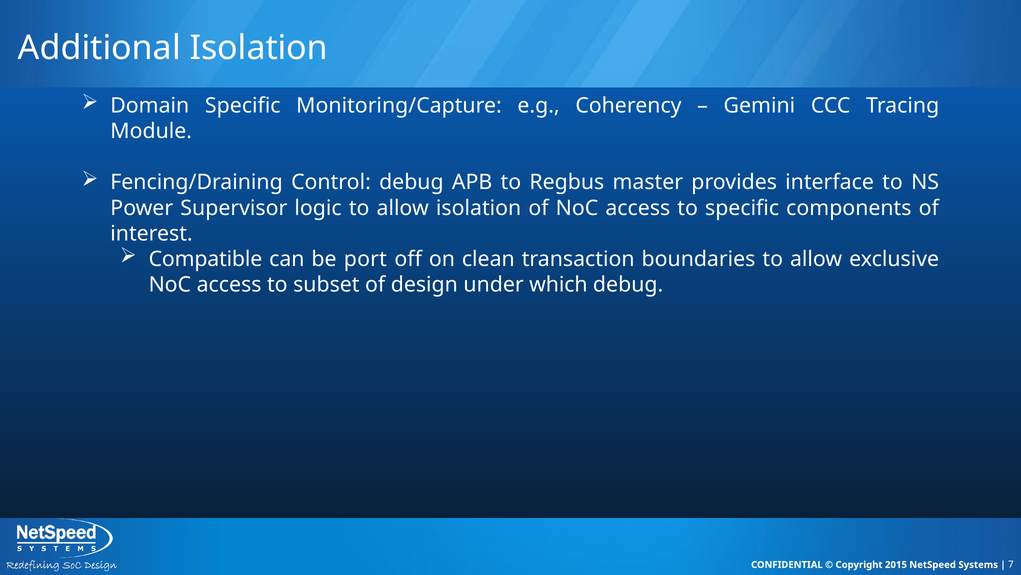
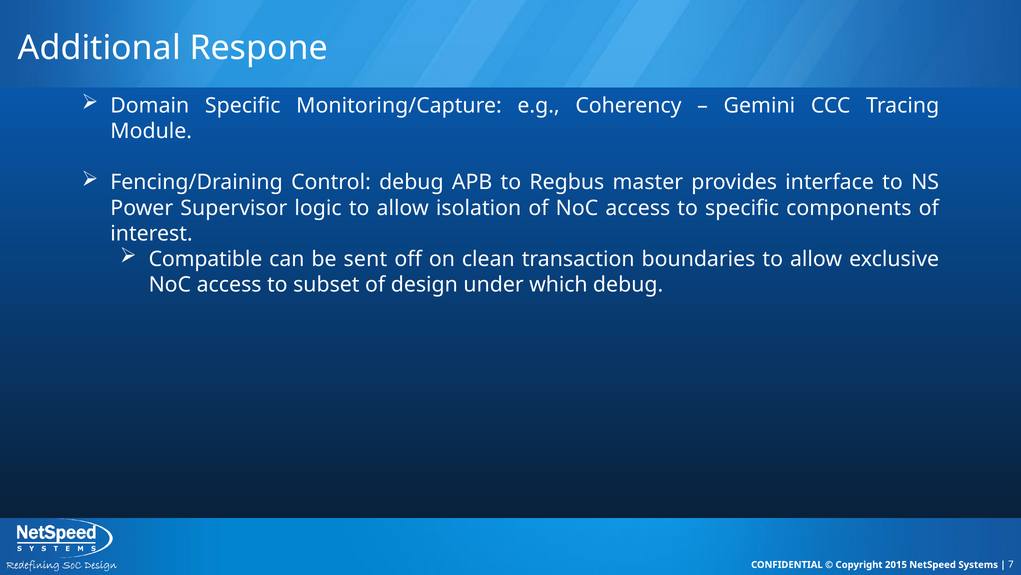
Additional Isolation: Isolation -> Respone (259, 48)
port: port -> sent (365, 259)
